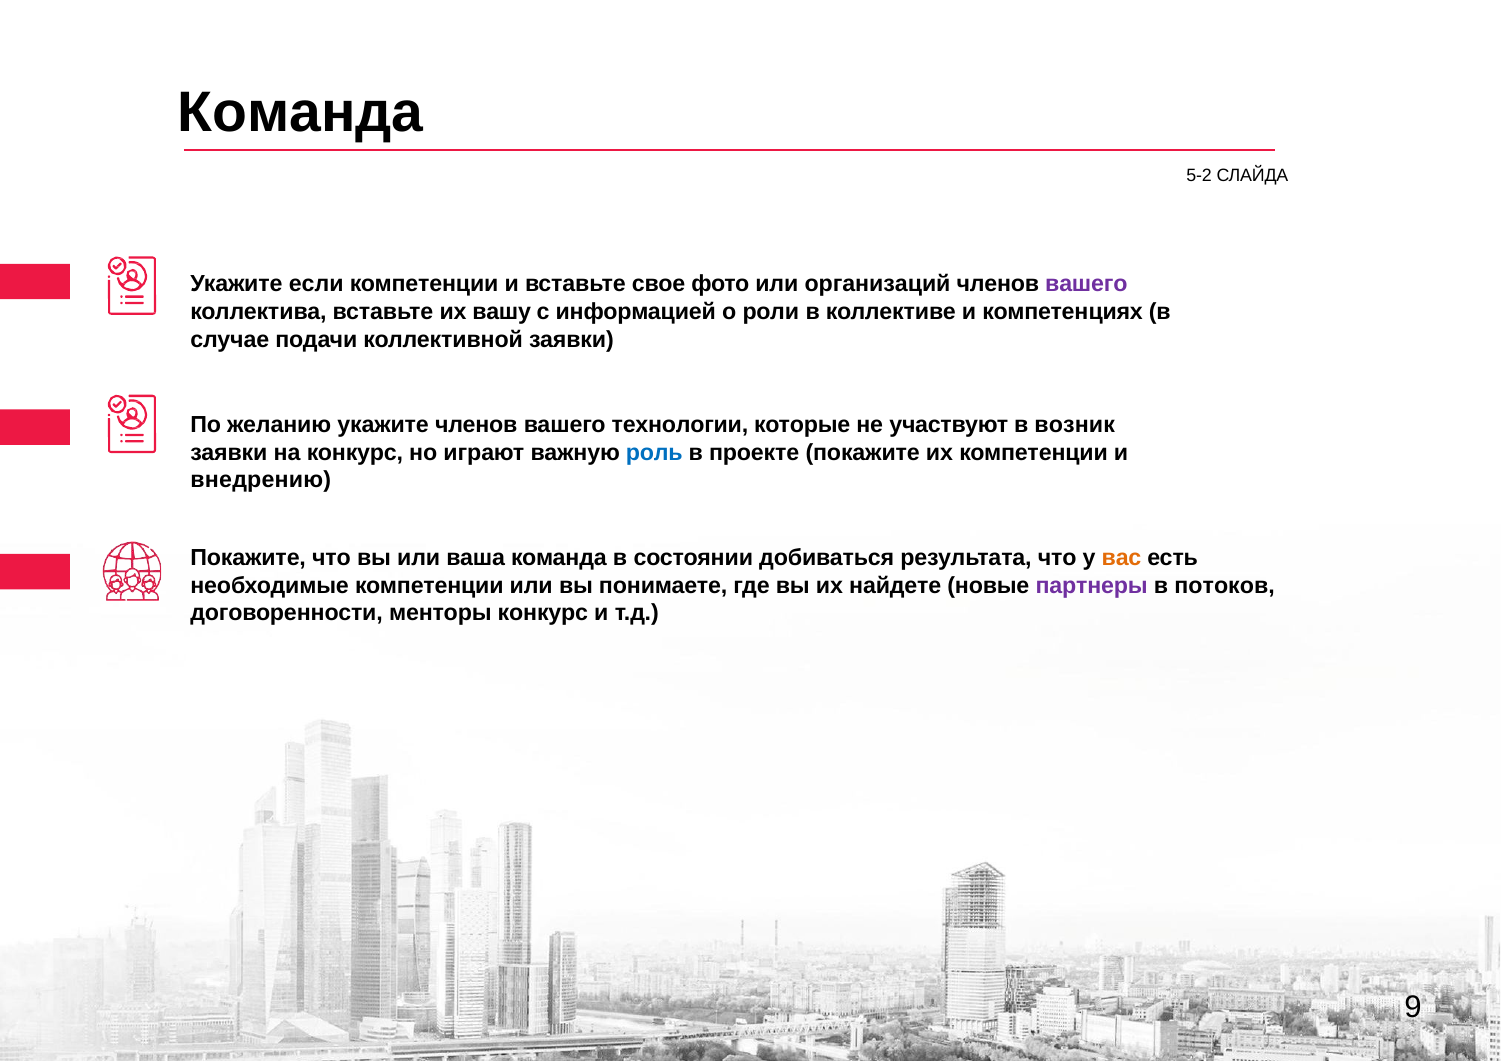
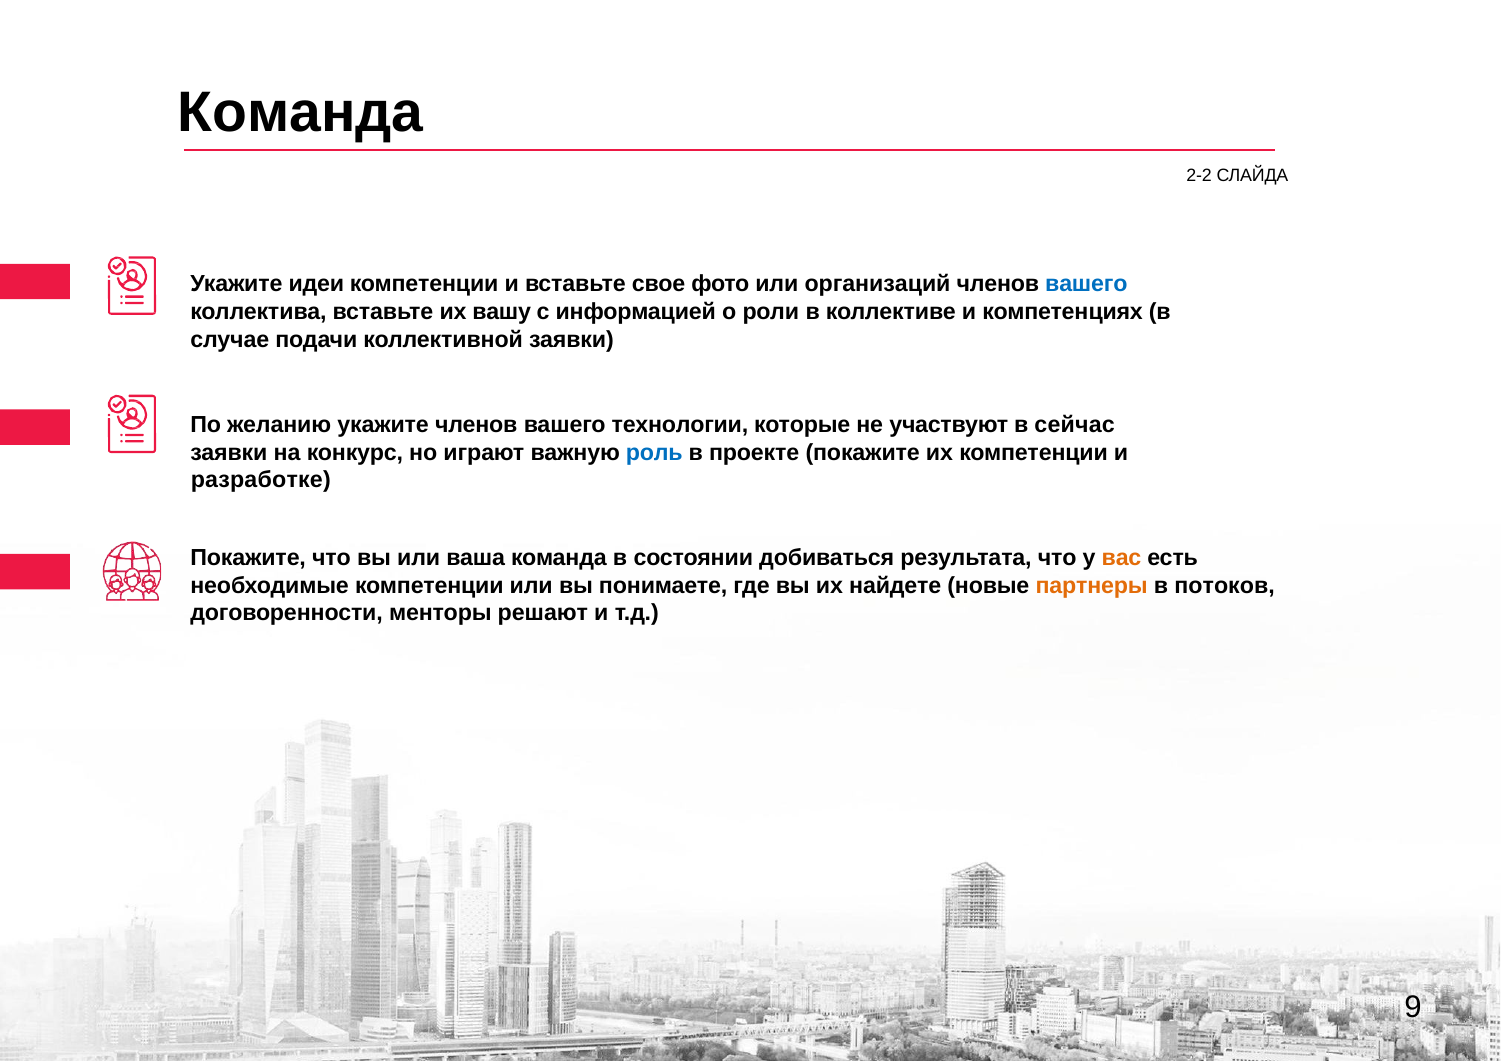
5-2: 5-2 -> 2-2 (1199, 175)
если: если -> идеи (316, 284)
вашего colour: purple -> blue (1086, 284)
возник: возник -> сейчас (1075, 425)
внедрению: внедрению -> разработке (261, 480)
партнеры colour: purple -> orange (1092, 586)
менторы конкурс: конкурс -> решают (543, 613)
